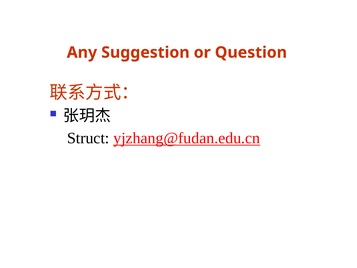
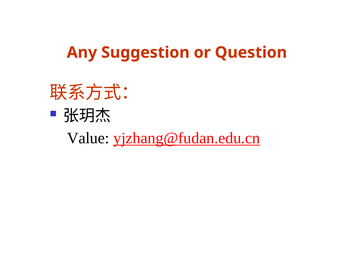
Struct: Struct -> Value (88, 138)
